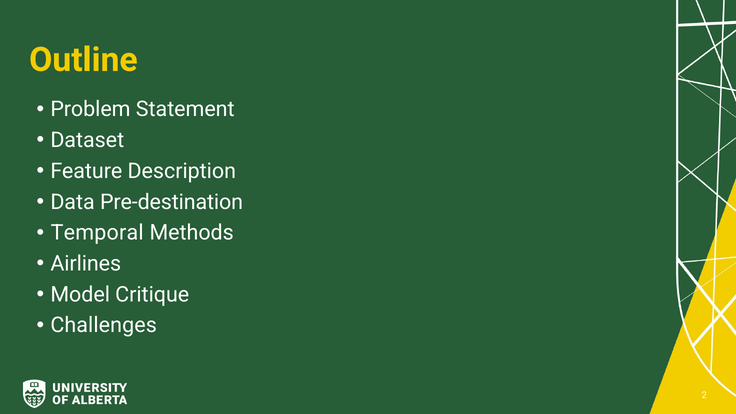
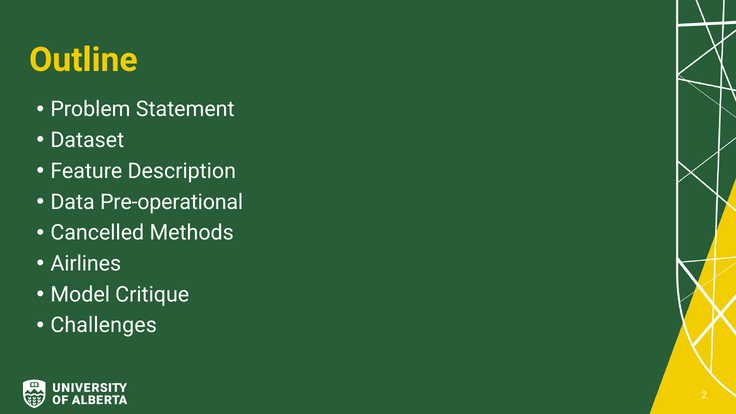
Pre-destination: Pre-destination -> Pre-operational (172, 202)
Temporal: Temporal -> Cancelled (97, 233)
